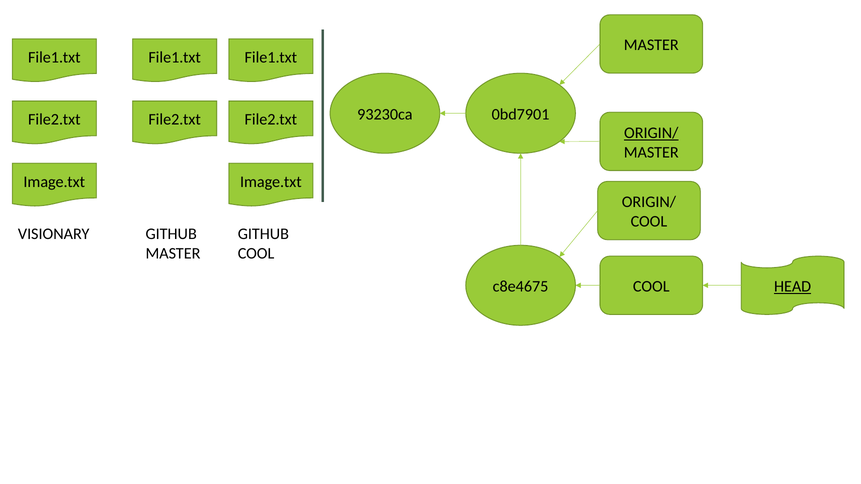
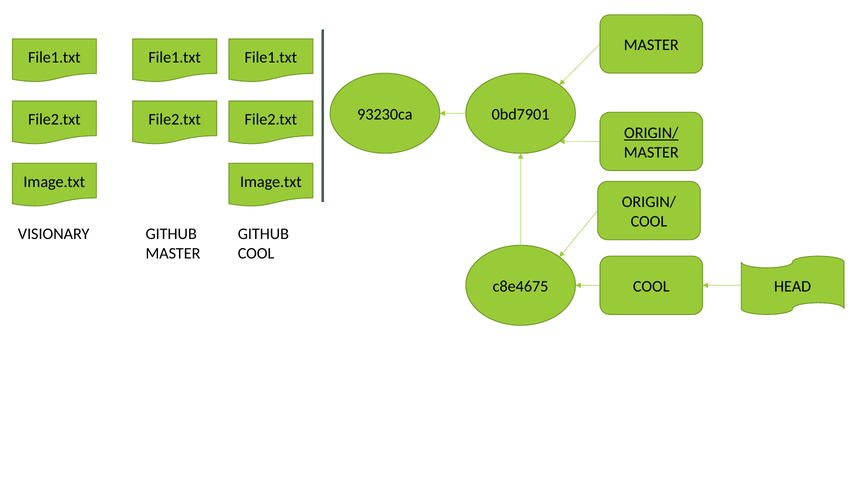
HEAD underline: present -> none (793, 287)
